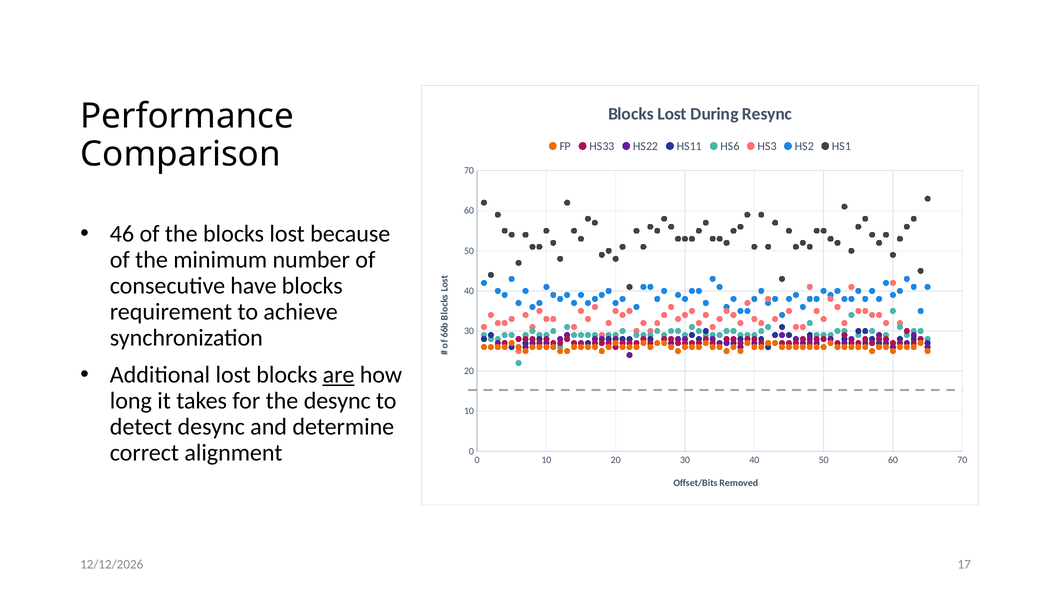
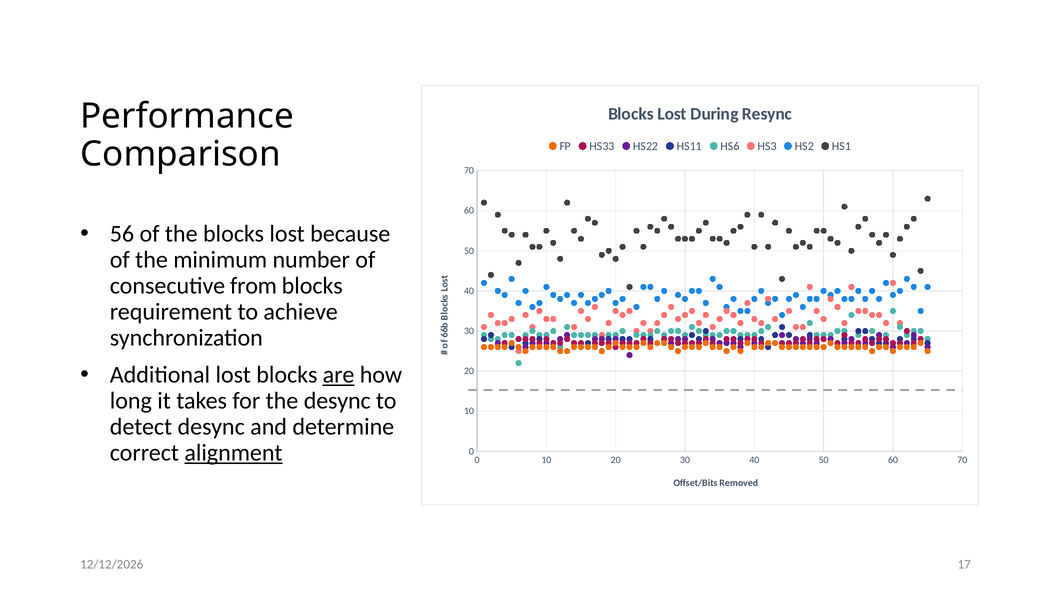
46: 46 -> 56 (122, 234)
have: have -> from (253, 286)
alignment underline: none -> present (233, 453)
